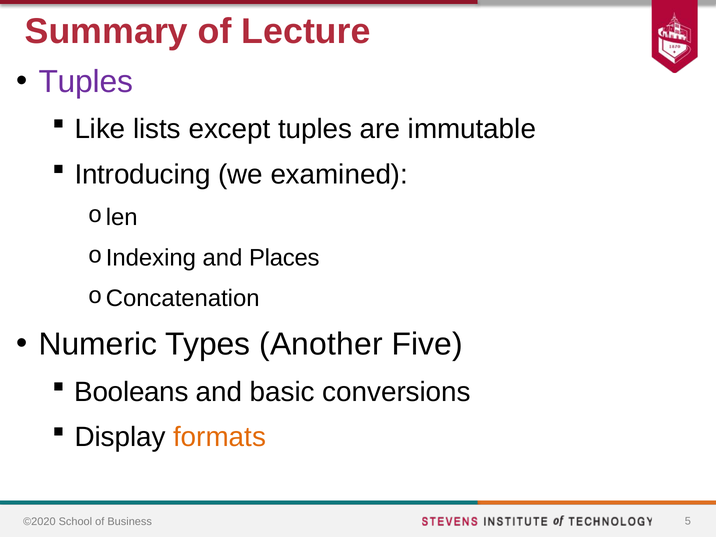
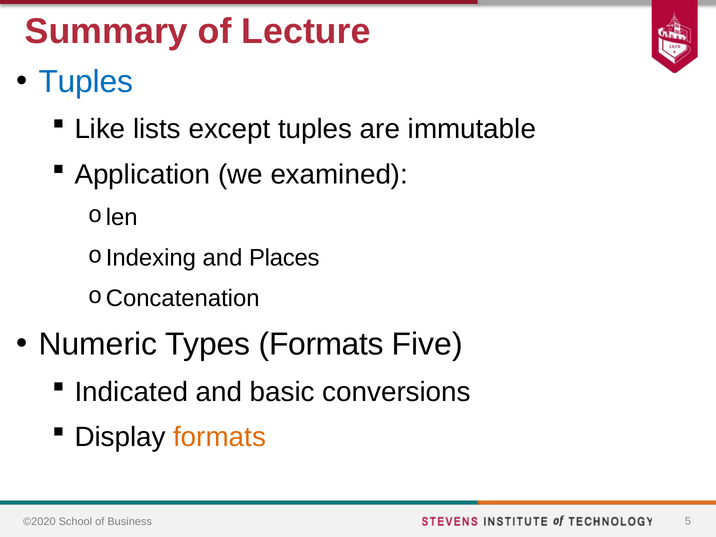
Tuples colour: purple -> blue (86, 82)
Introducing: Introducing -> Application (142, 175)
Types Another: Another -> Formats (321, 344)
Booleans: Booleans -> Indicated (131, 392)
